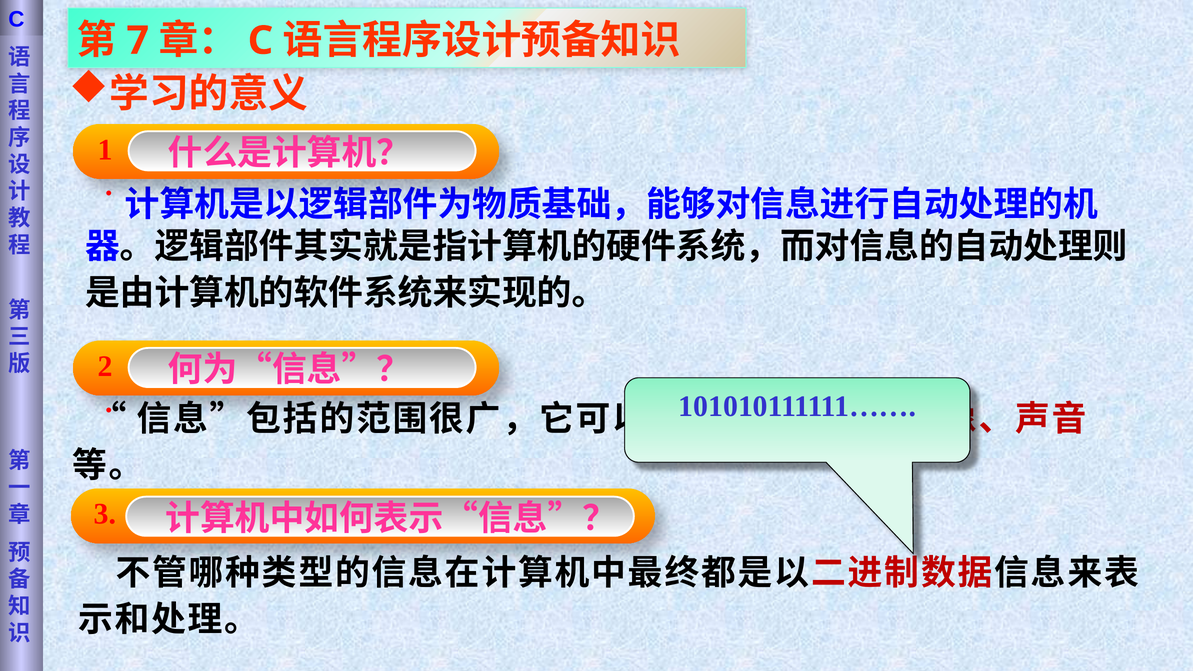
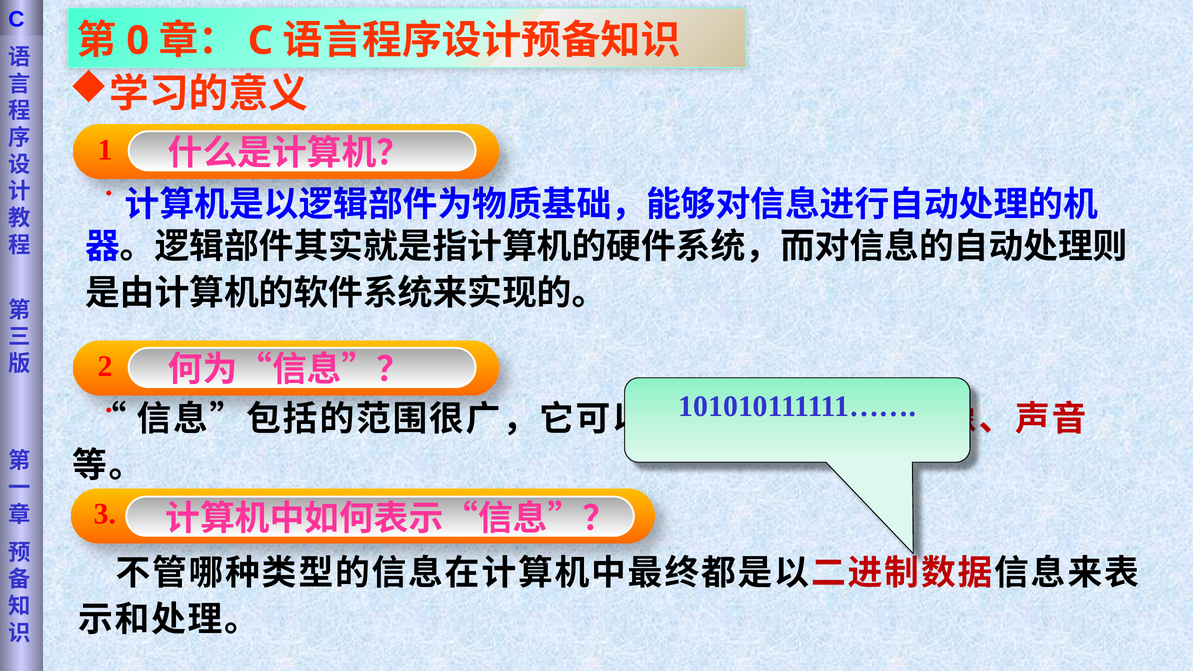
7: 7 -> 0 (138, 41)
